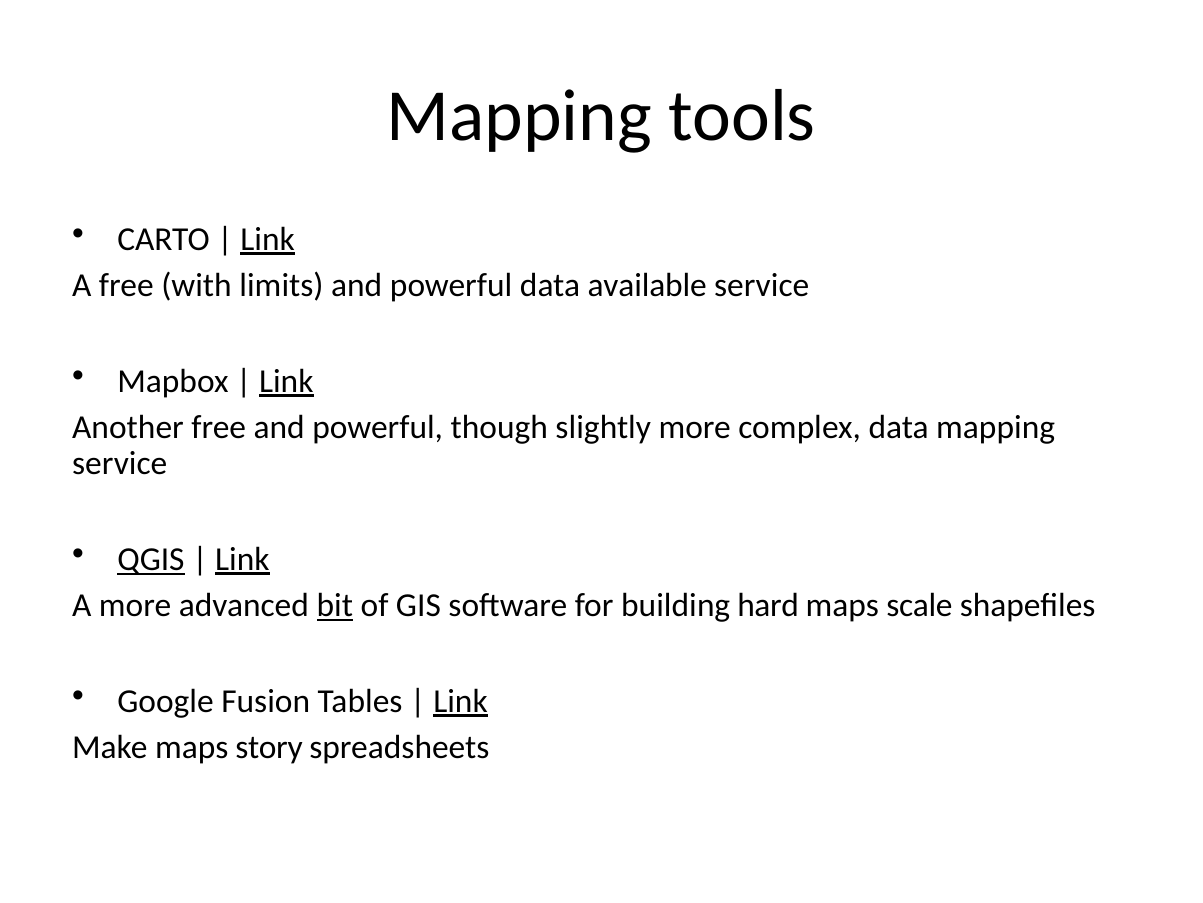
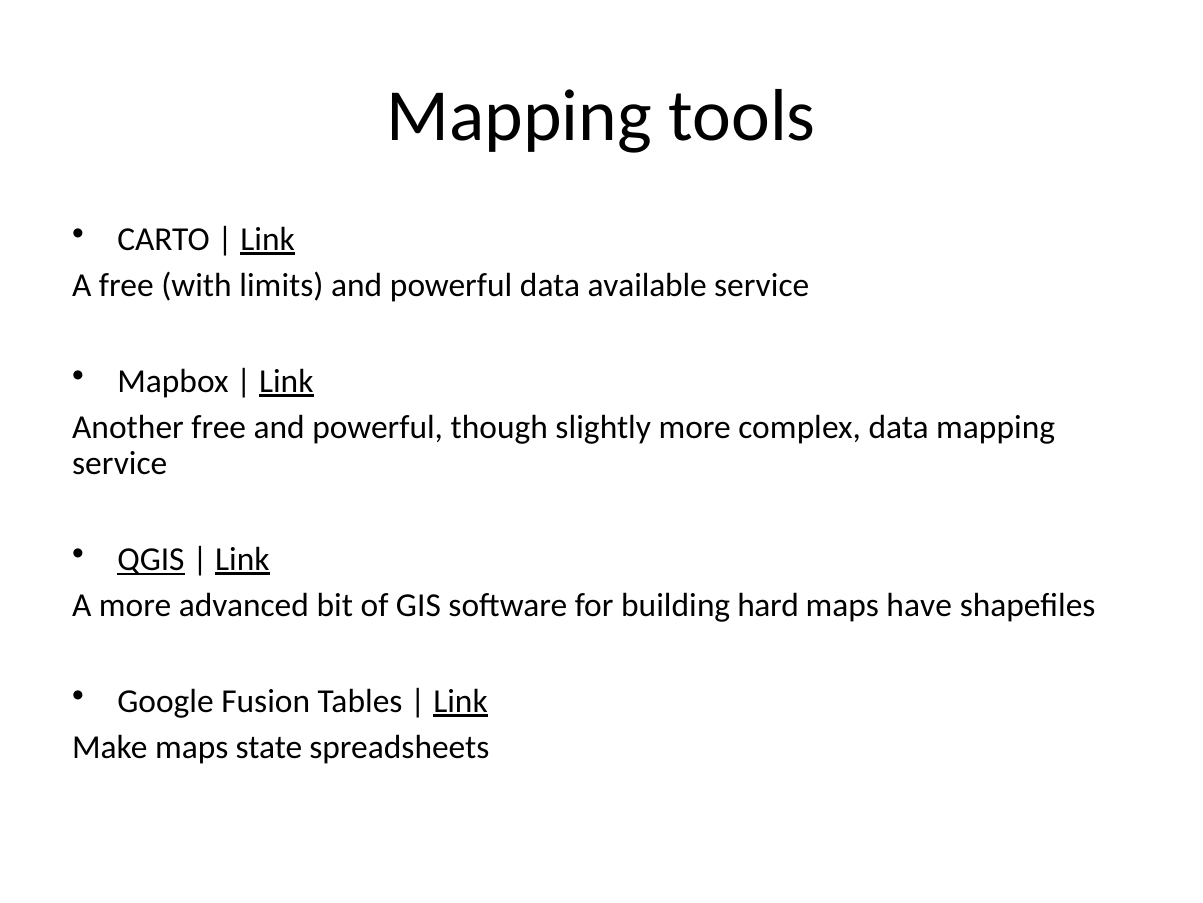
bit underline: present -> none (335, 605)
scale: scale -> have (919, 605)
story: story -> state (269, 747)
